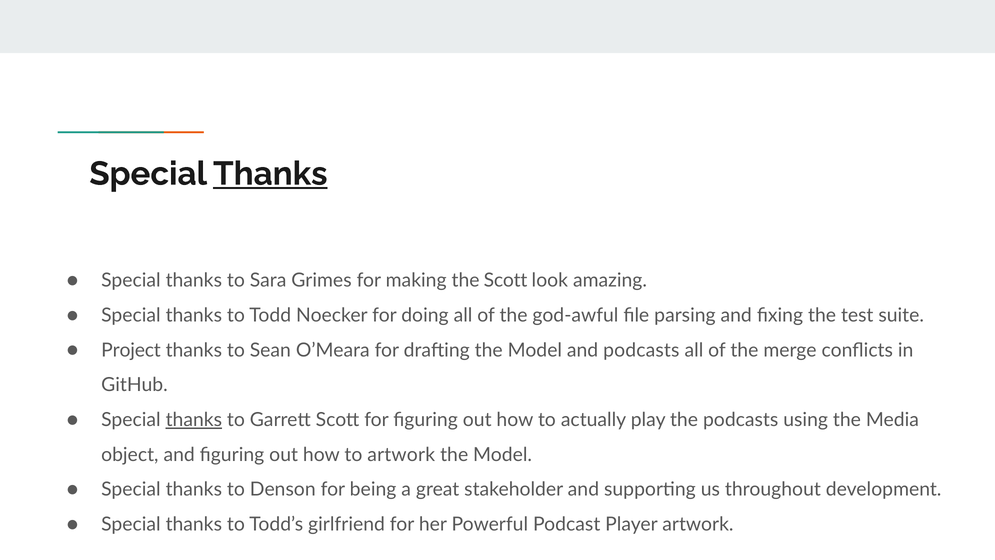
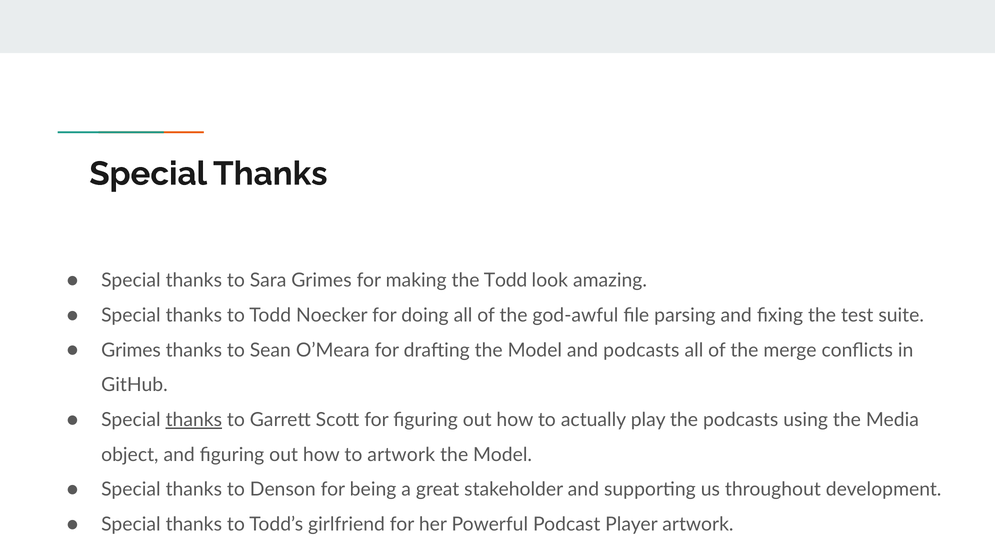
Thanks underline: present -> none (270, 174)
the Scott: Scott -> Todd (506, 280)
Project: Project -> Grimes (131, 350)
